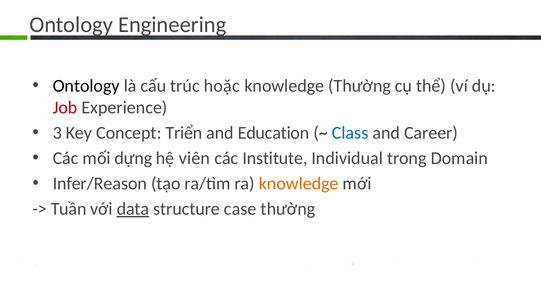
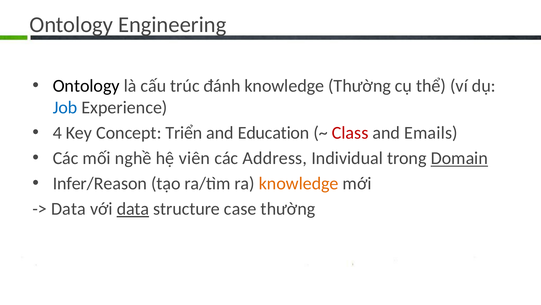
hoặc: hoặc -> đánh (222, 86)
Job colour: red -> blue (65, 107)
3: 3 -> 4 (57, 133)
Class colour: blue -> red (350, 133)
Career: Career -> Emails (431, 133)
dựng: dựng -> nghề (133, 158)
Institute: Institute -> Address (275, 158)
Domain underline: none -> present (459, 158)
Tuần: Tuần -> Data (68, 208)
